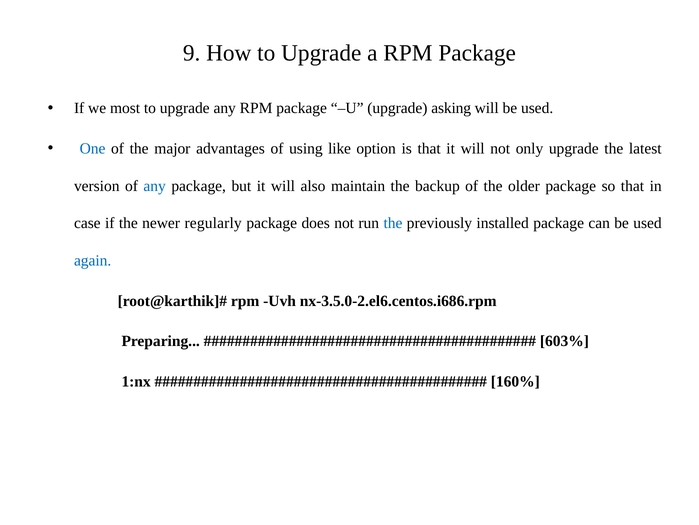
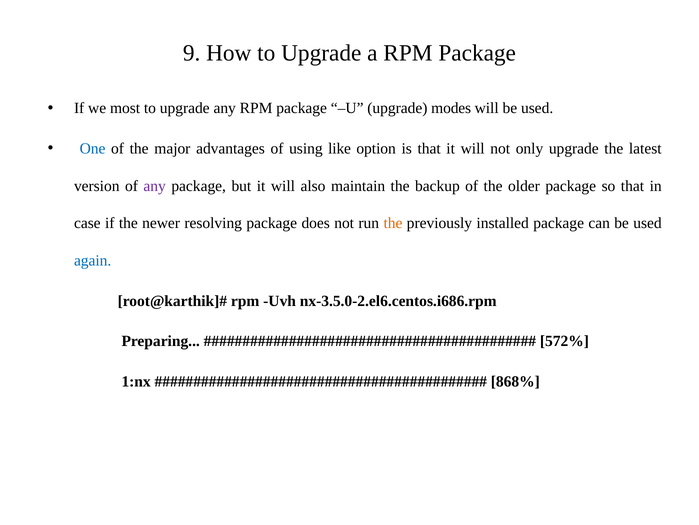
asking: asking -> modes (451, 108)
any colour: blue -> purple (155, 186)
regularly: regularly -> resolving (213, 223)
the colour: blue -> orange (393, 223)
603%: 603% -> 572% (564, 341)
160%: 160% -> 868% (515, 381)
